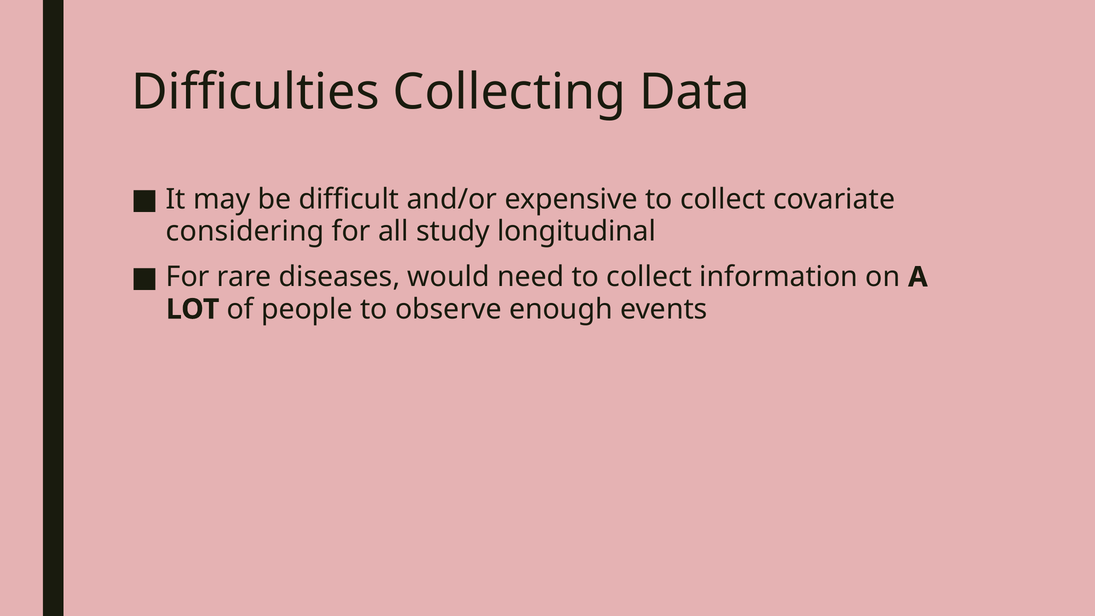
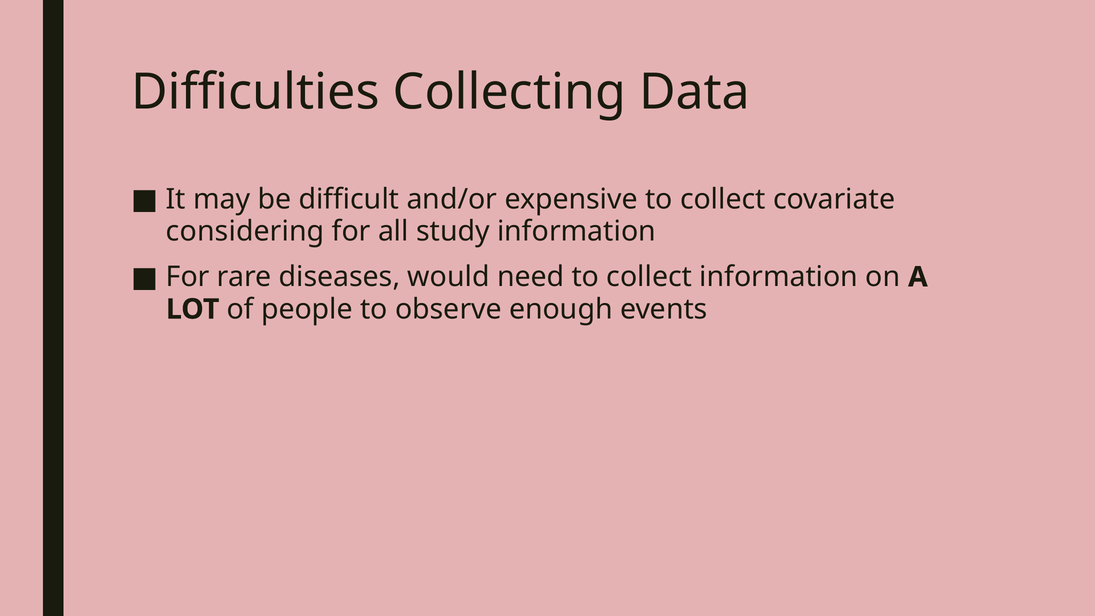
study longitudinal: longitudinal -> information (576, 231)
